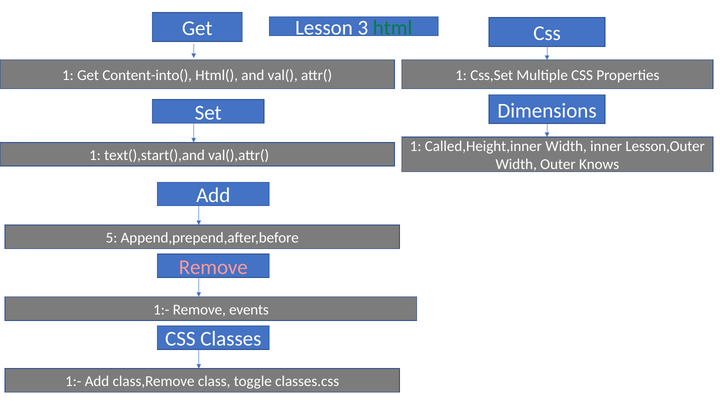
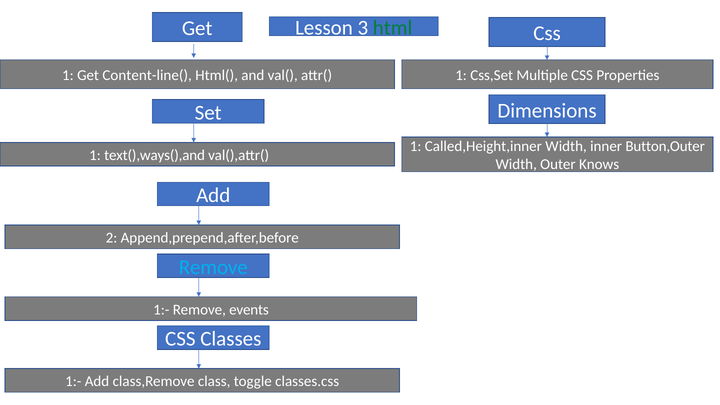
Content-into(: Content-into( -> Content-line( (147, 75)
Lesson,Outer: Lesson,Outer -> Button,Outer (665, 146)
text(),start(),and: text(),start(),and -> text(),ways(),and (155, 155)
5: 5 -> 2 (112, 238)
Remove colour: pink -> light blue (213, 267)
